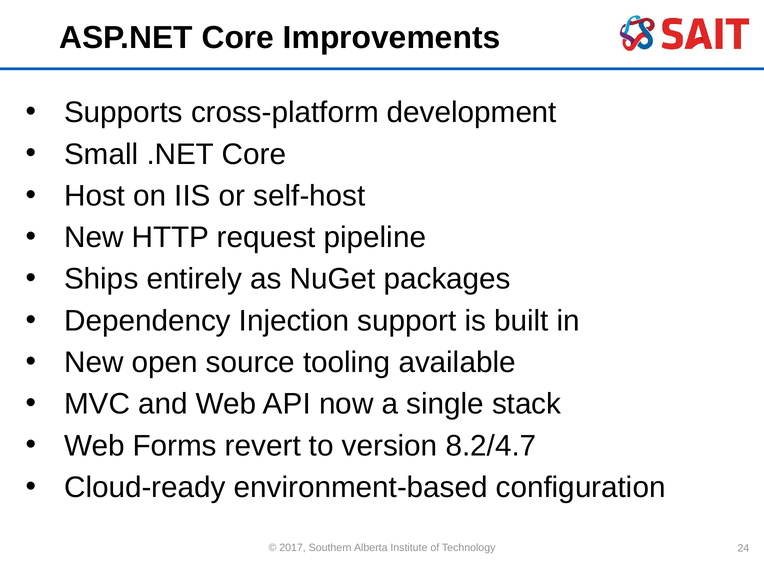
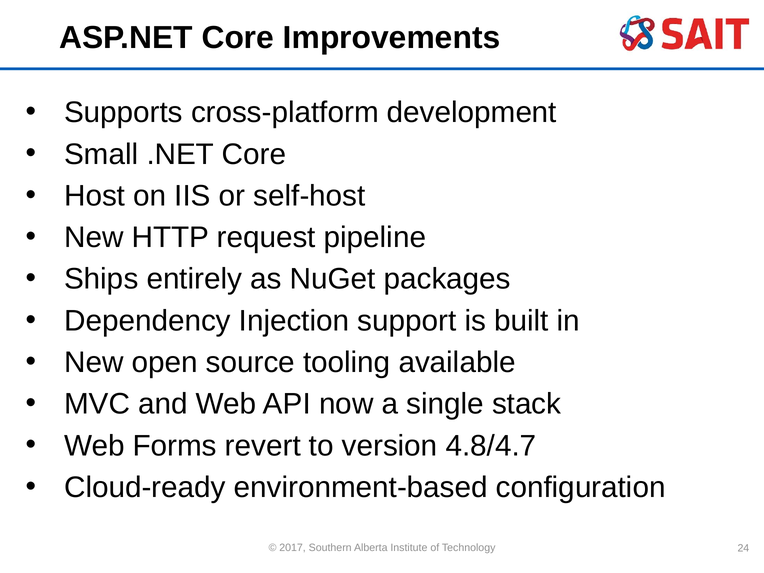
8.2/4.7: 8.2/4.7 -> 4.8/4.7 (491, 446)
